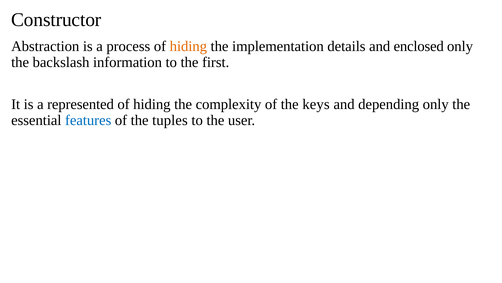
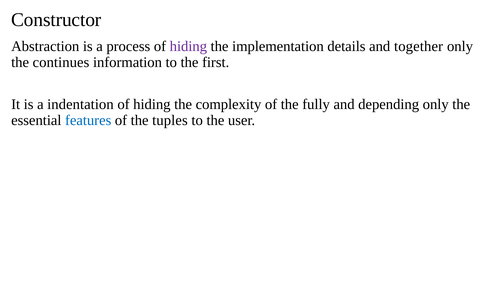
hiding colour: orange -> purple (188, 46)
enclosed: enclosed -> together (419, 46)
backslash: backslash -> continues (61, 62)
represented: represented -> indentation (80, 104)
keys: keys -> fully (316, 104)
